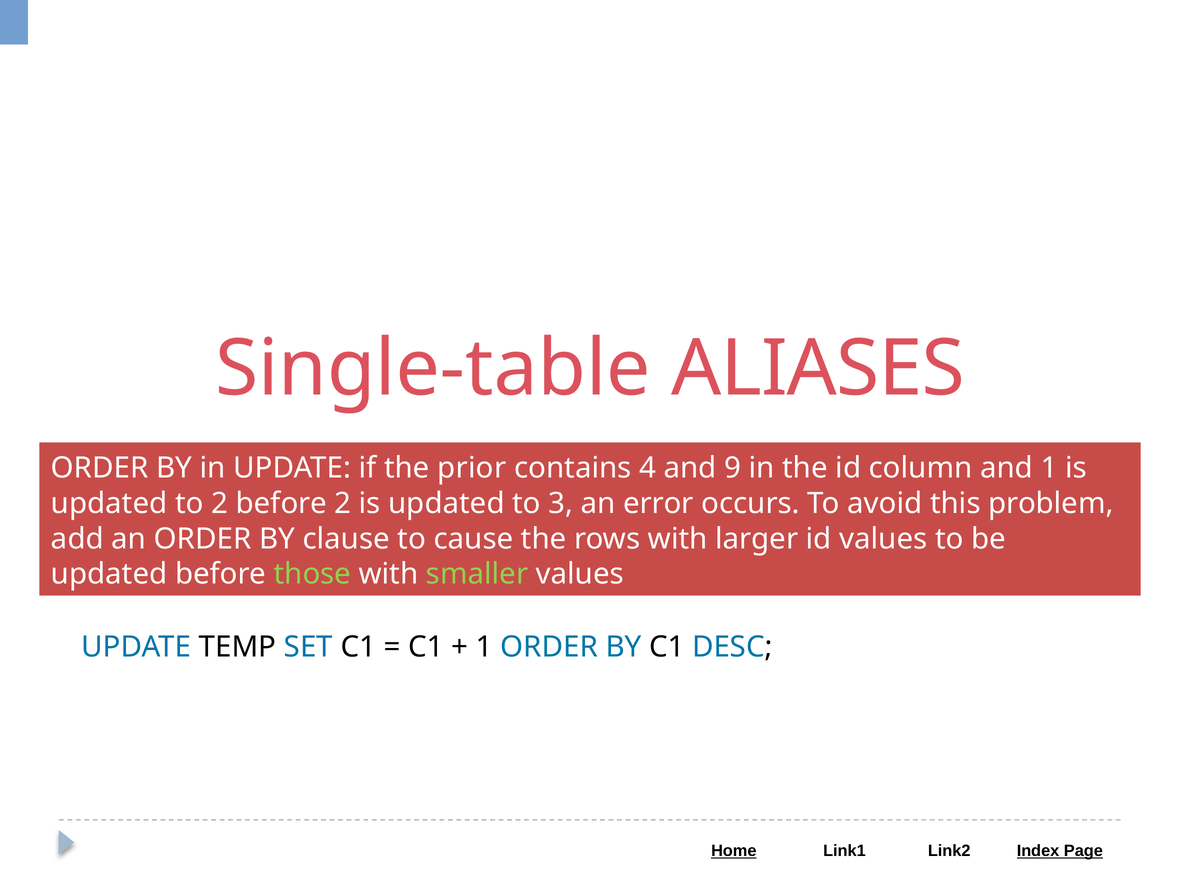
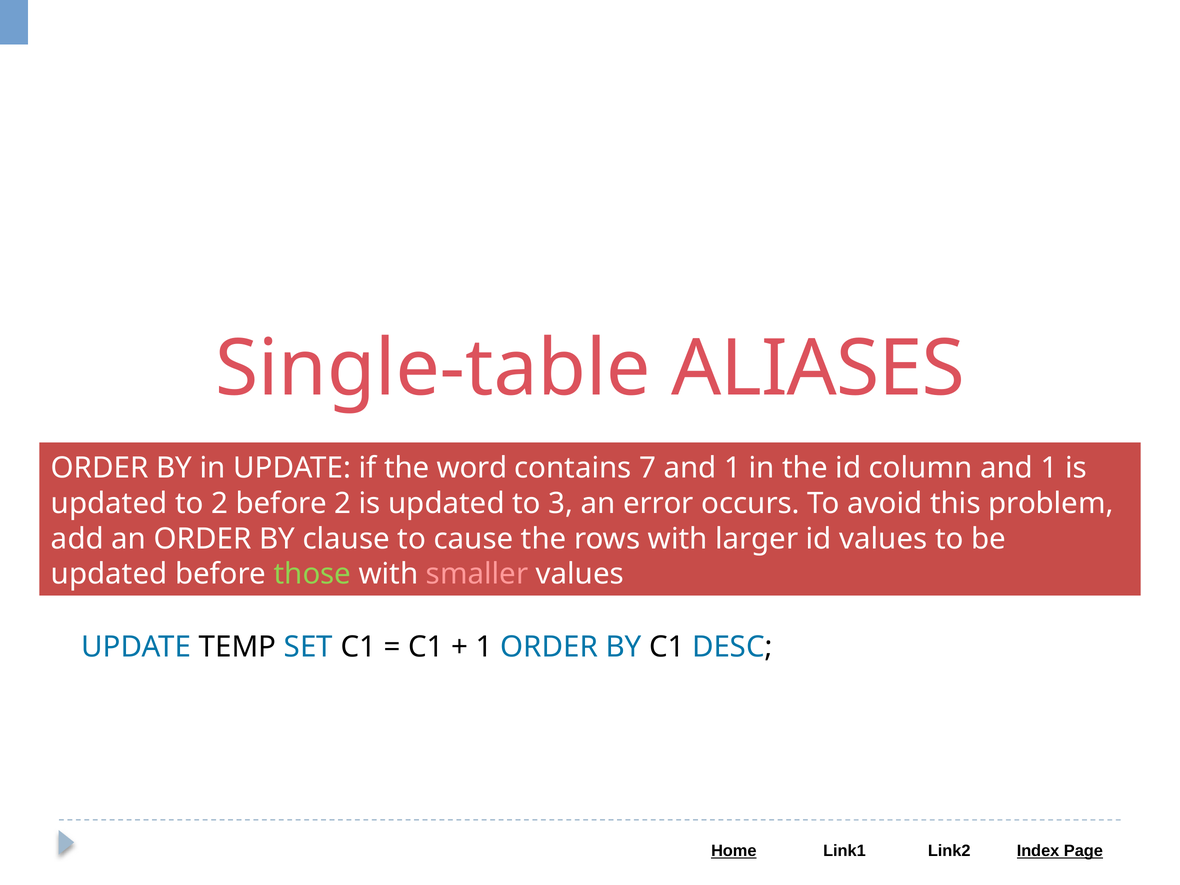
prior: prior -> word (472, 468)
4: 4 -> 7 (648, 468)
9: 9 -> 1 (733, 468)
smaller colour: light green -> pink (477, 574)
